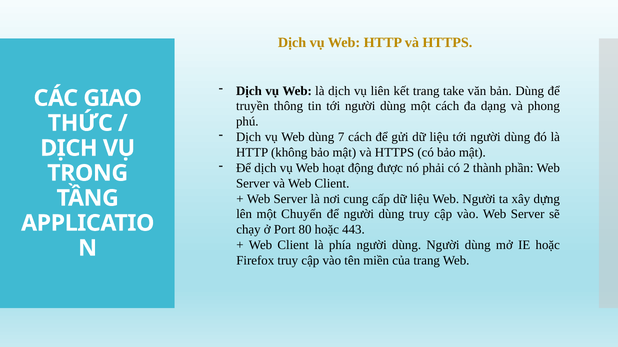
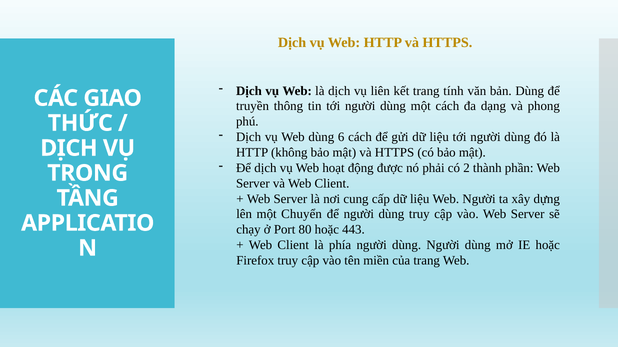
take: take -> tính (453, 91)
7: 7 -> 6 (341, 137)
